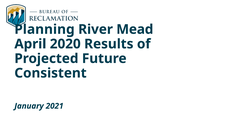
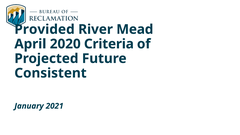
Planning: Planning -> Provided (45, 29)
Results: Results -> Criteria (109, 44)
